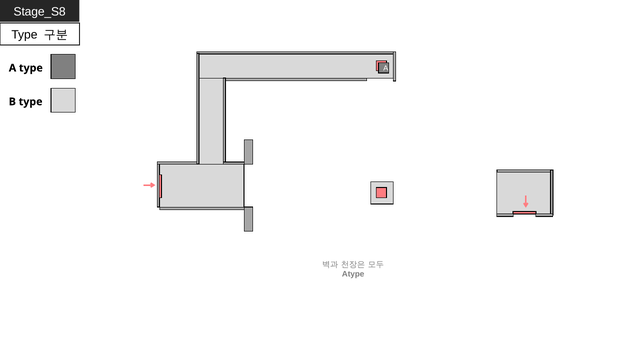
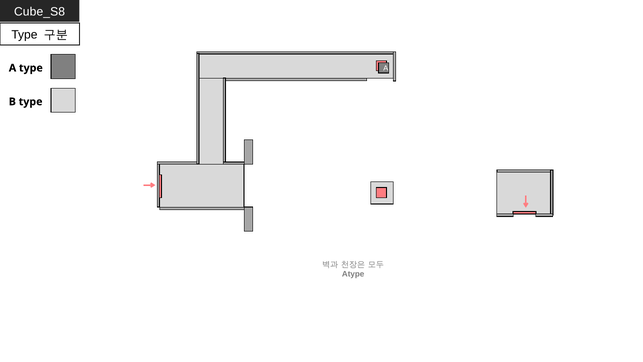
Stage_S8: Stage_S8 -> Cube_S8 (40, 12)
